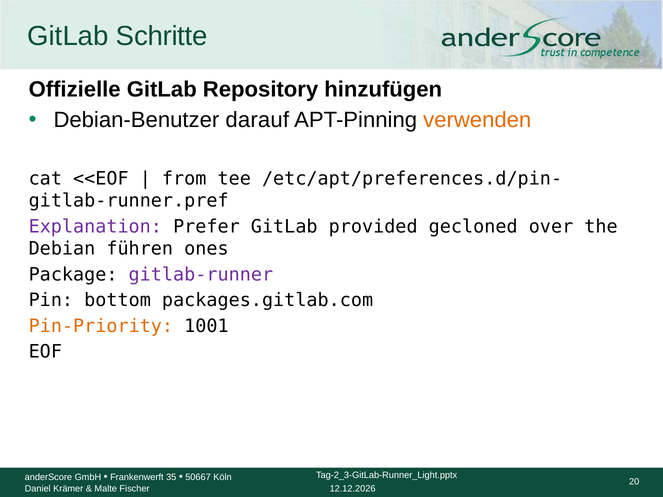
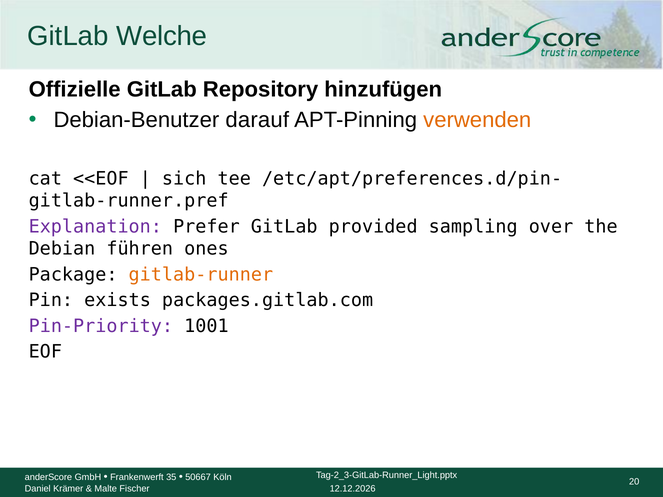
Schritte: Schritte -> Welche (162, 36)
from: from -> sich (184, 179)
gecloned: gecloned -> sampling (473, 227)
gitlab-runner colour: purple -> orange (201, 275)
bottom: bottom -> exists (118, 300)
Pin-Priority colour: orange -> purple (101, 326)
